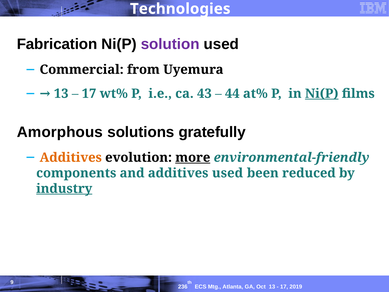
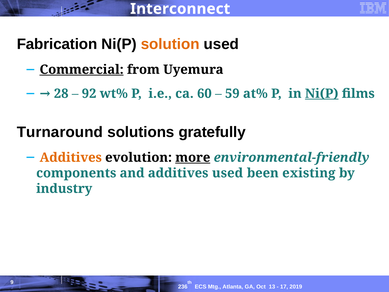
Technologies: Technologies -> Interconnect (180, 9)
solution colour: purple -> orange (170, 44)
Commercial underline: none -> present (82, 70)
13: 13 -> 28 (61, 94)
17: 17 -> 92 (89, 94)
43: 43 -> 60 (204, 94)
44: 44 -> 59 (232, 94)
Amorphous: Amorphous -> Turnaround (60, 132)
reduced: reduced -> existing (309, 173)
industry underline: present -> none (64, 188)
